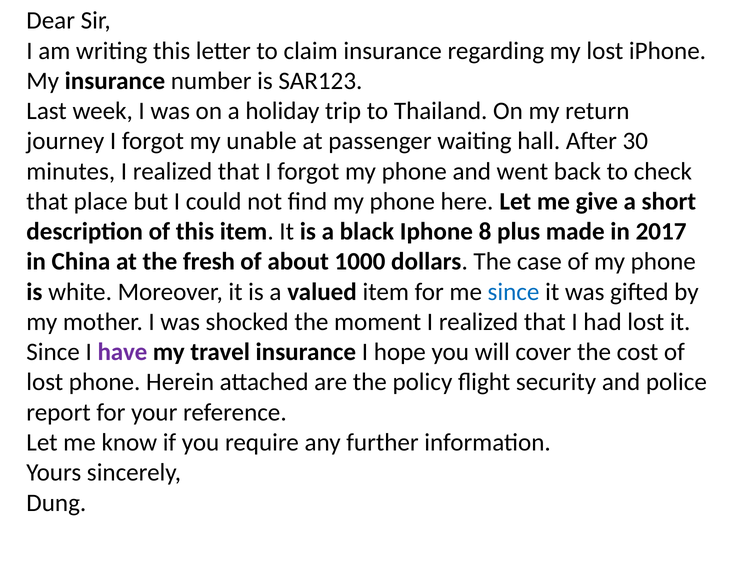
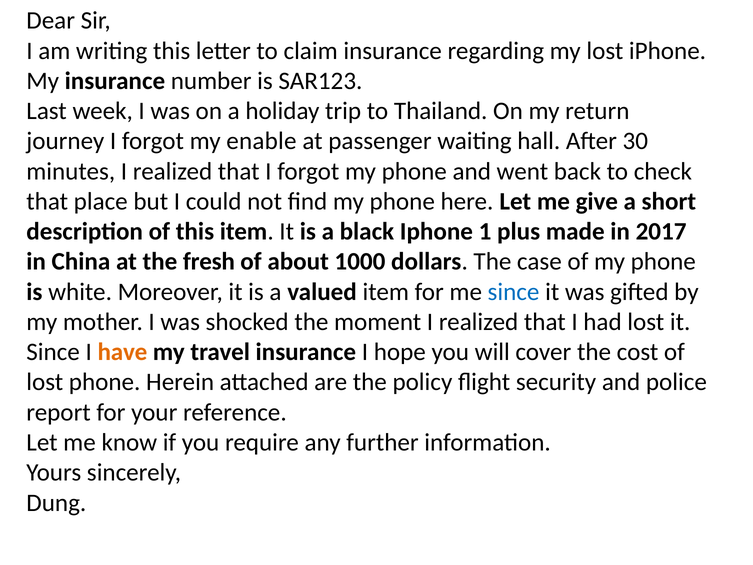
unable: unable -> enable (261, 141)
8: 8 -> 1 (485, 231)
have colour: purple -> orange (122, 352)
